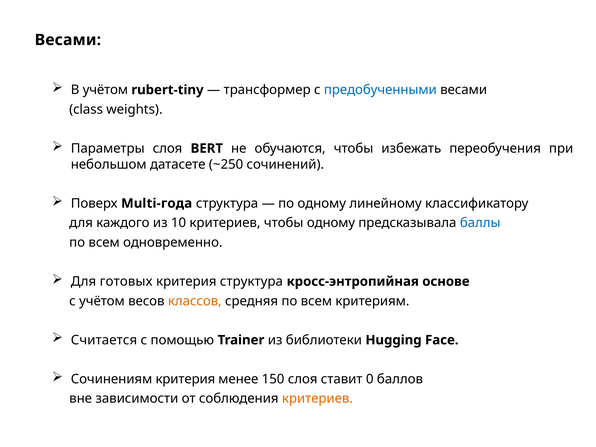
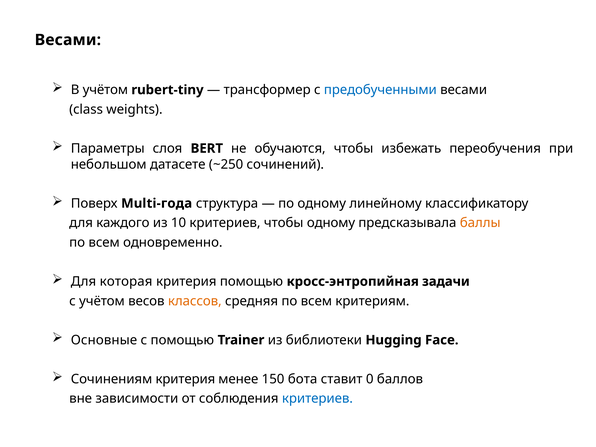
баллы colour: blue -> orange (480, 223)
готовых: готовых -> которая (126, 281)
критерия структура: структура -> помощью (251, 281)
основе: основе -> задачи (446, 281)
Считается: Считается -> Основные (104, 340)
150 слоя: слоя -> бота (303, 379)
критериев colour: orange -> blue (317, 399)
